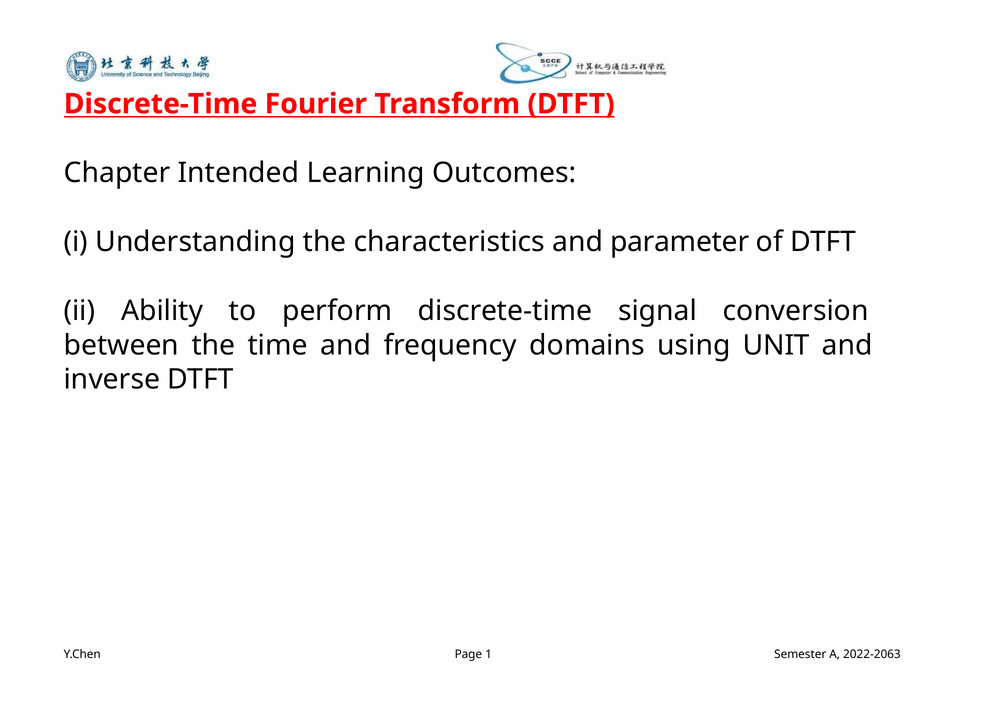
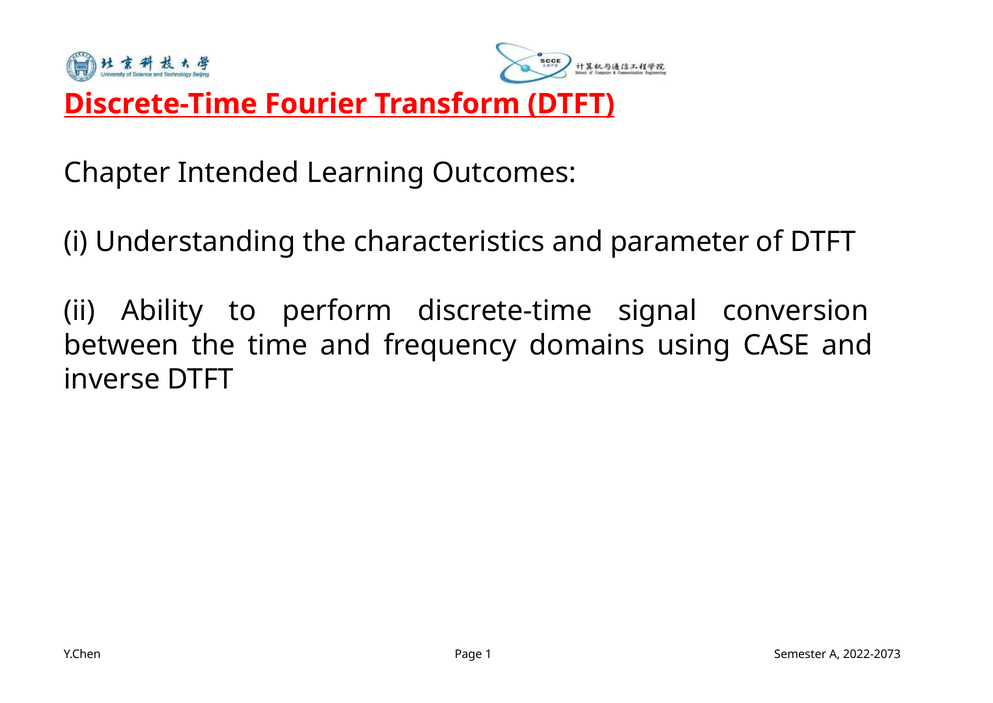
UNIT: UNIT -> CASE (776, 345)
2022-2063: 2022-2063 -> 2022-2073 (872, 654)
